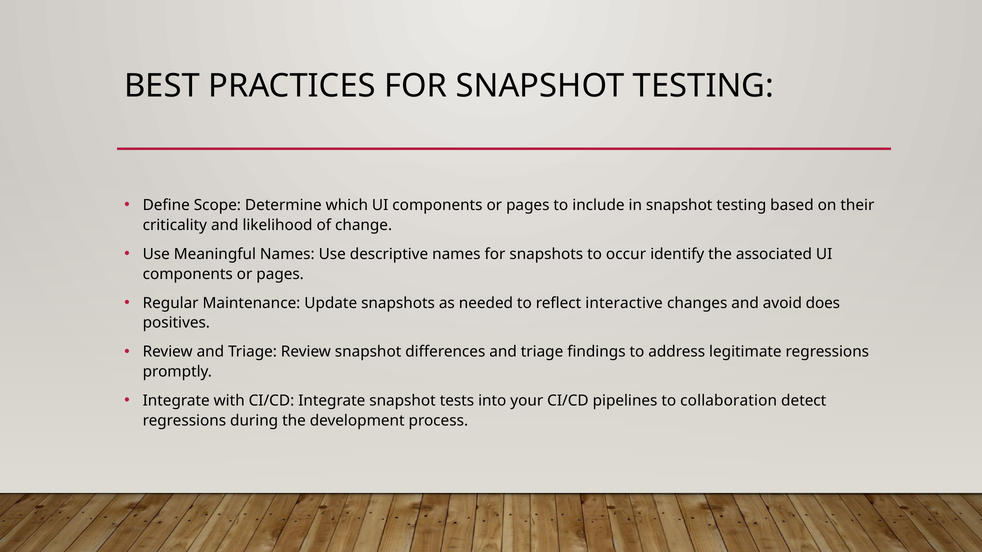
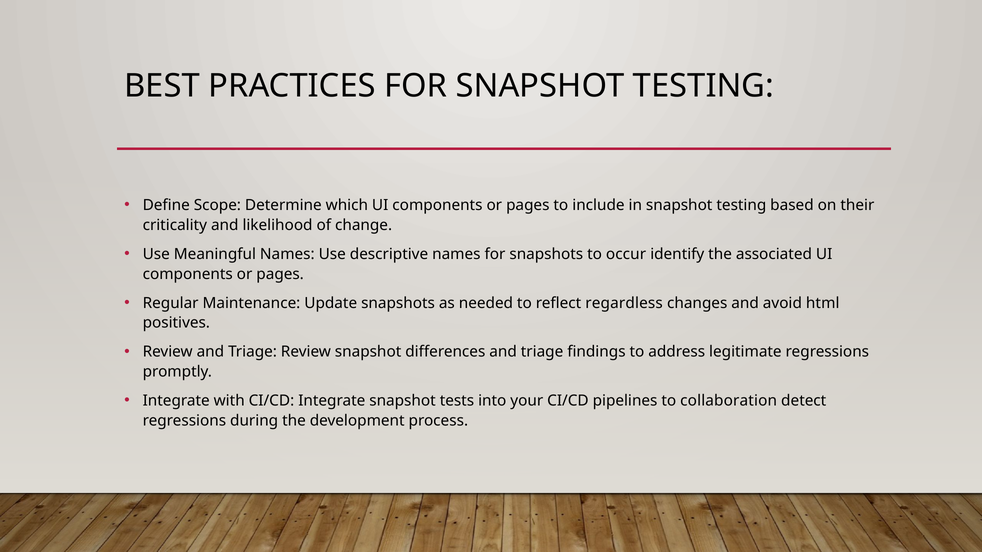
interactive: interactive -> regardless (624, 303)
does: does -> html (823, 303)
